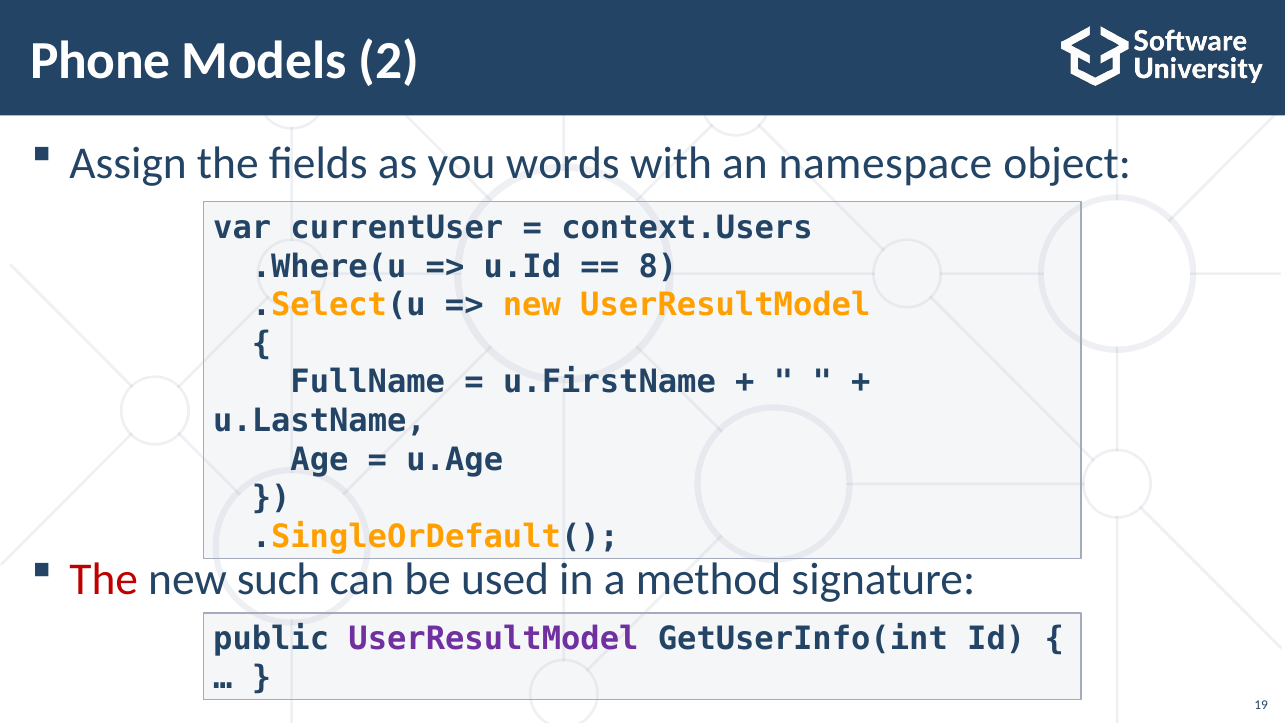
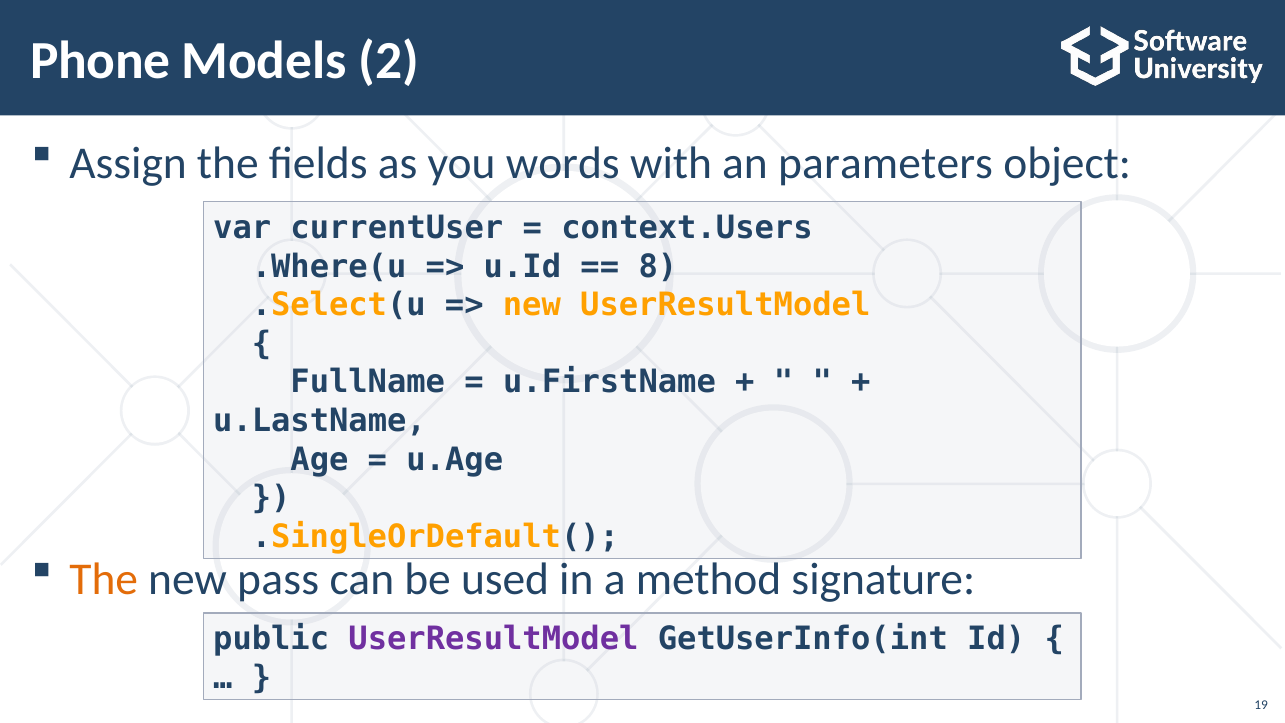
namespace: namespace -> parameters (886, 163)
The colour: red -> orange (104, 579)
such: such -> pass (278, 579)
